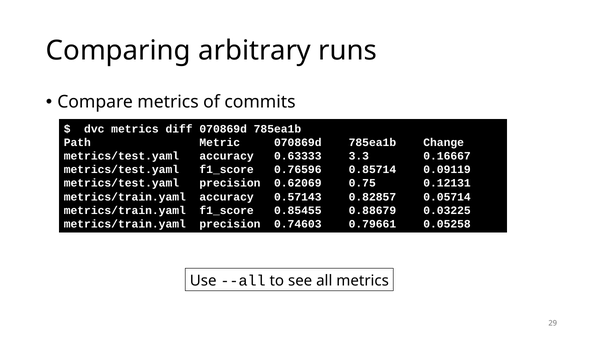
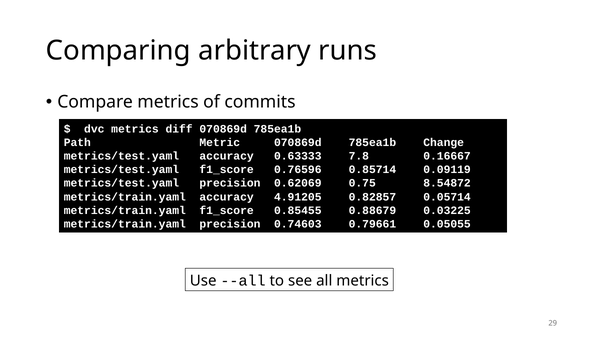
3.3: 3.3 -> 7.8 (359, 156)
0.12131: 0.12131 -> 8.54872 (447, 183)
0.57143: 0.57143 -> 4.91205 (298, 197)
0.05258: 0.05258 -> 0.05055 (447, 224)
